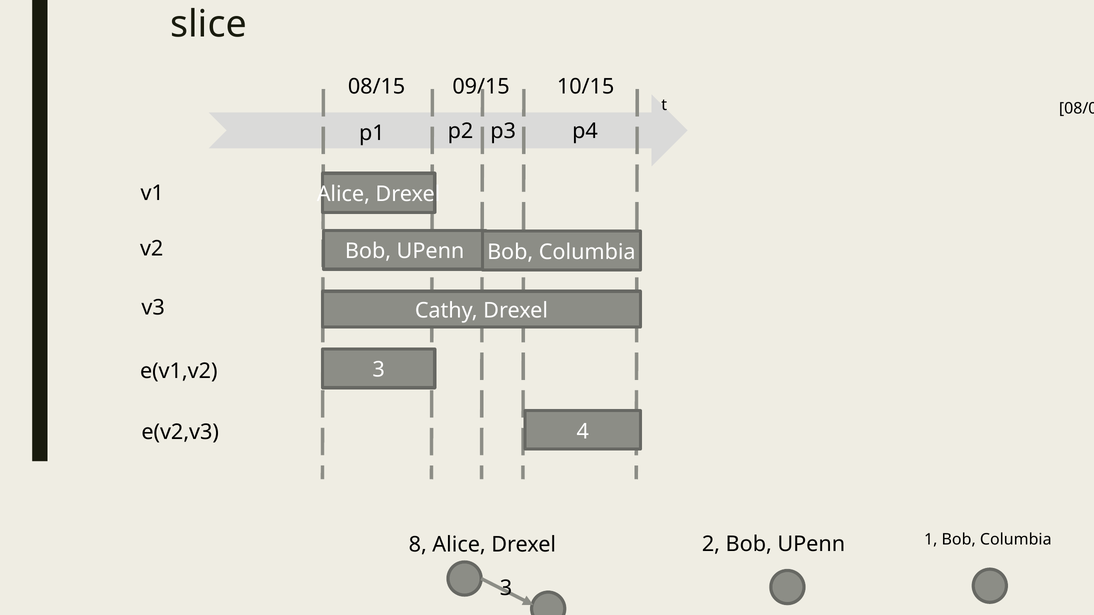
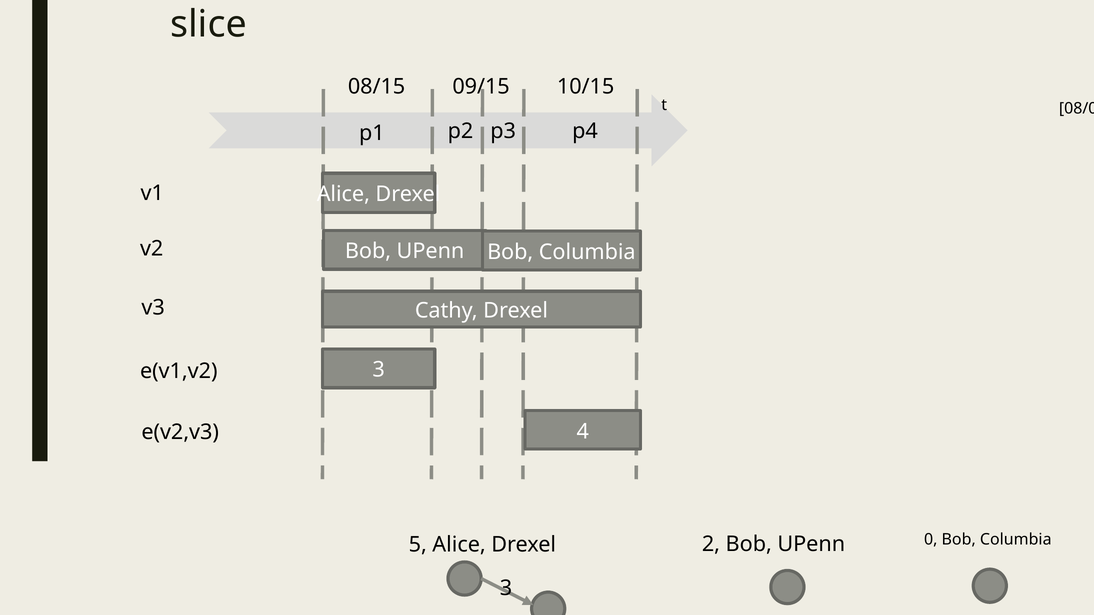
1: 1 -> 0 (931, 540)
8: 8 -> 5 (418, 545)
